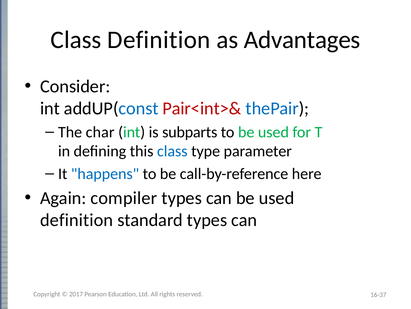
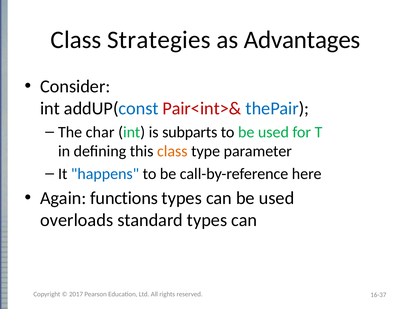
Class Definition: Definition -> Strategies (159, 40)
class colour: blue -> orange (172, 151)
compiler: compiler -> functions (124, 198)
definition: definition -> overloads (77, 220)
